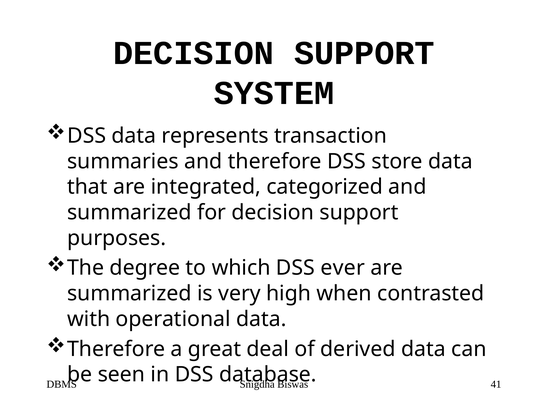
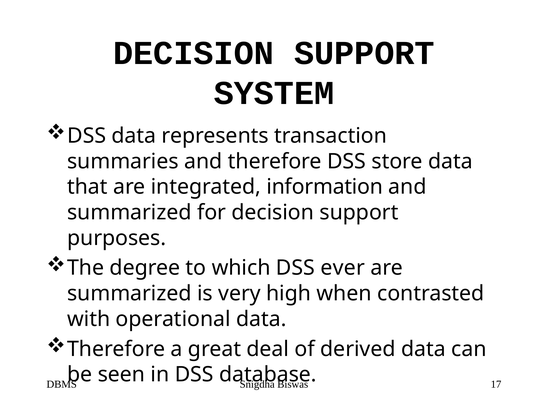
categorized: categorized -> information (325, 187)
41: 41 -> 17 (496, 384)
